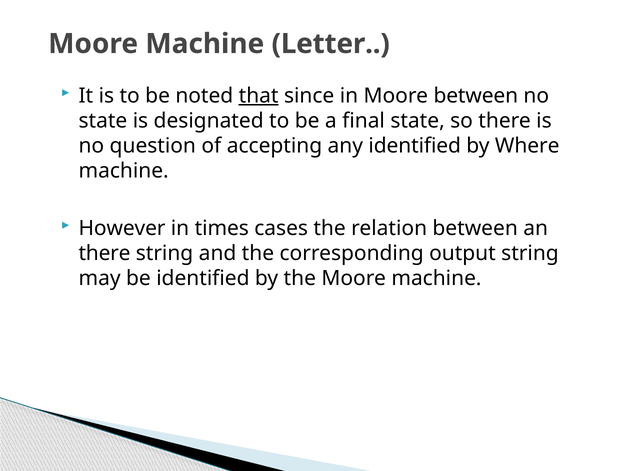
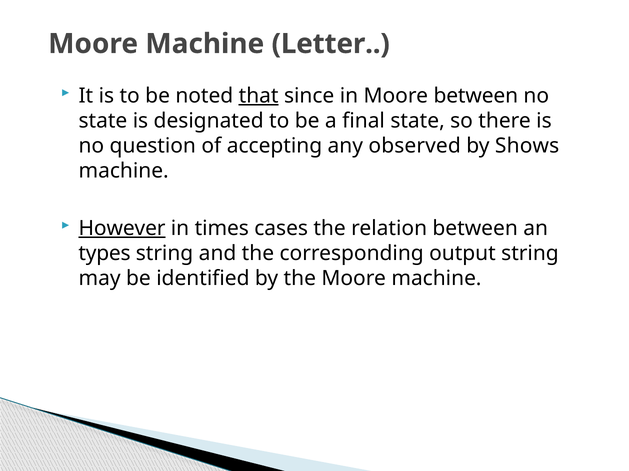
any identified: identified -> observed (415, 146)
Where: Where -> Shows (527, 146)
However underline: none -> present (122, 229)
there: there -> types (105, 254)
